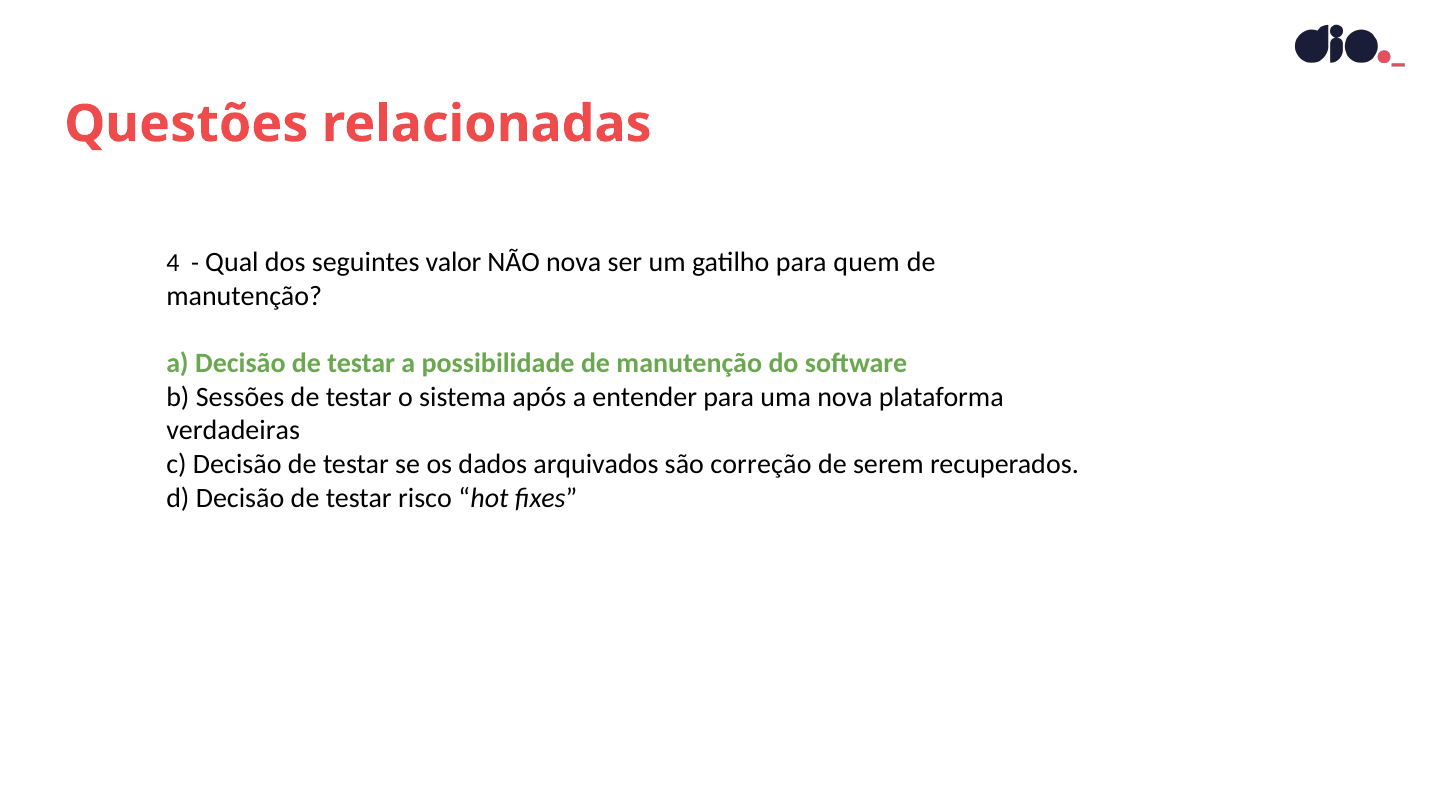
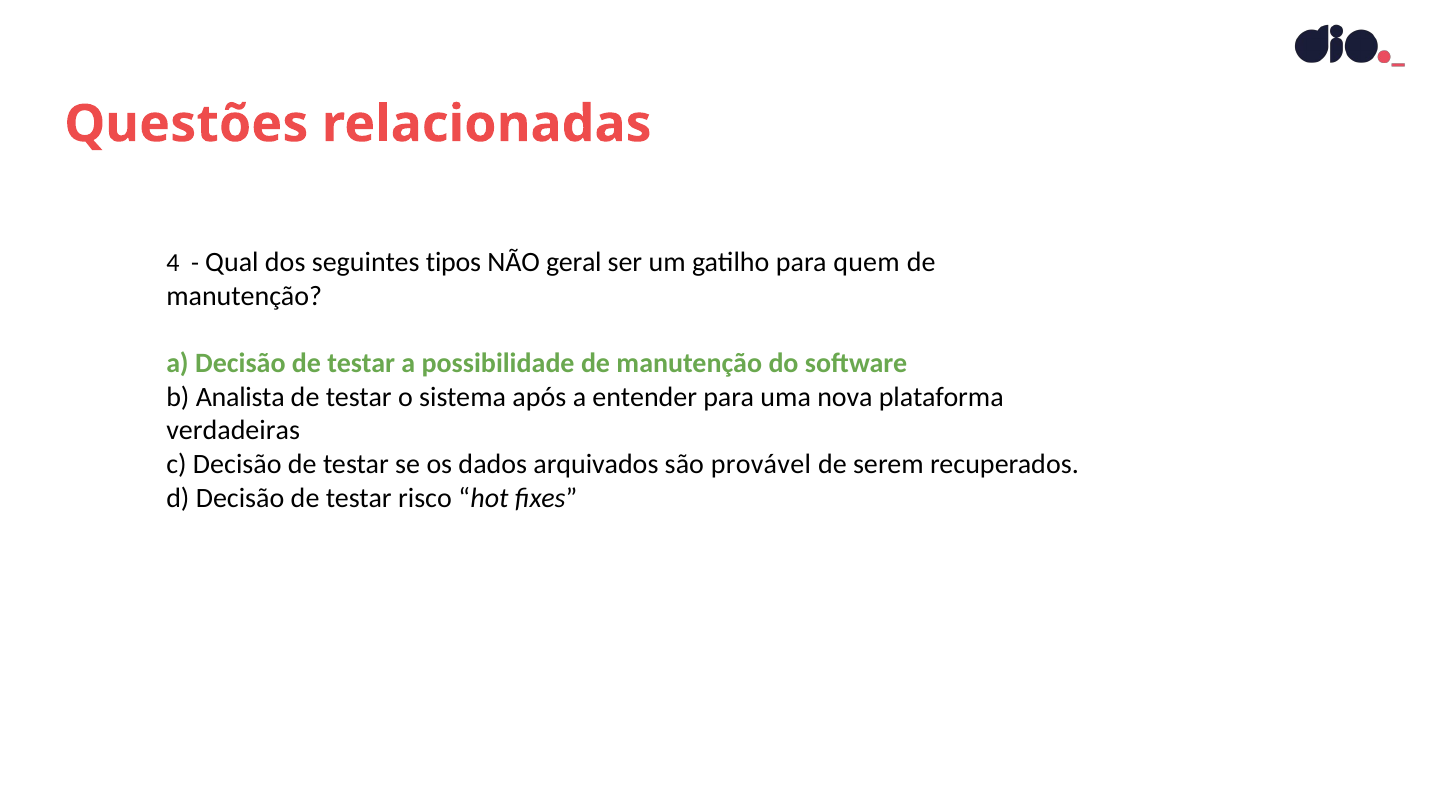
valor: valor -> tipos (454, 263)
NÃO nova: nova -> geral (574, 263)
Sessões: Sessões -> Analista (240, 397)
correção: correção -> provável (761, 465)
